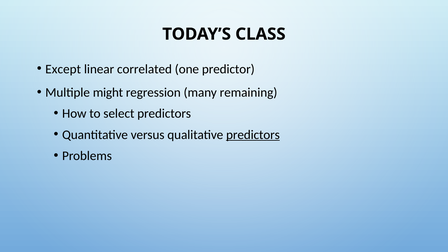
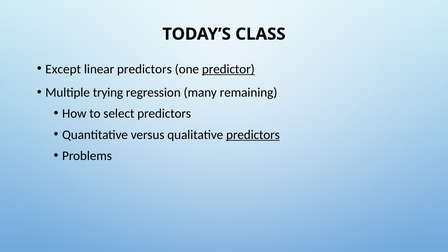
linear correlated: correlated -> predictors (144, 69)
predictor underline: none -> present (228, 69)
might: might -> trying (108, 93)
